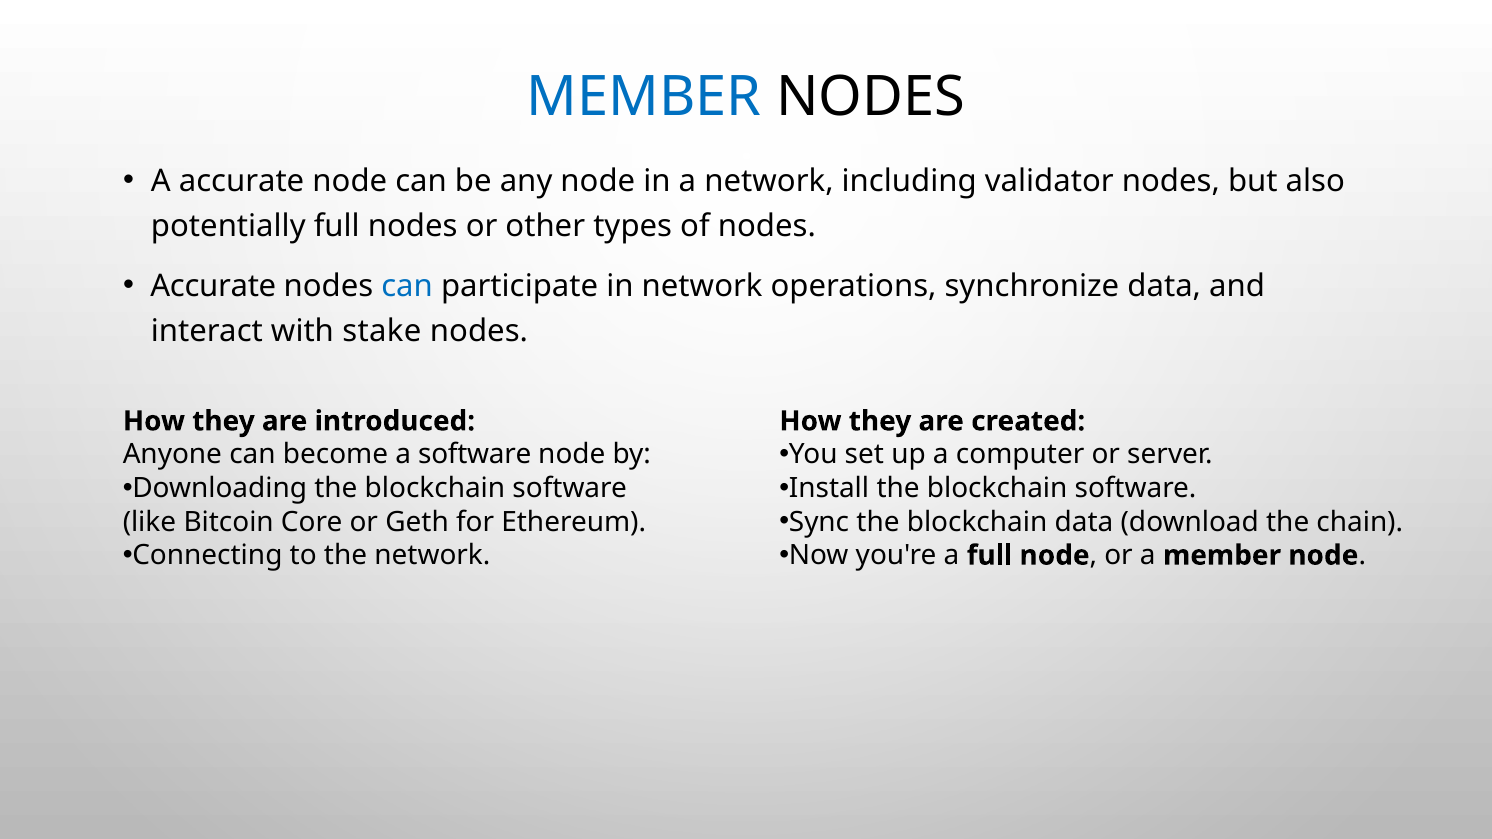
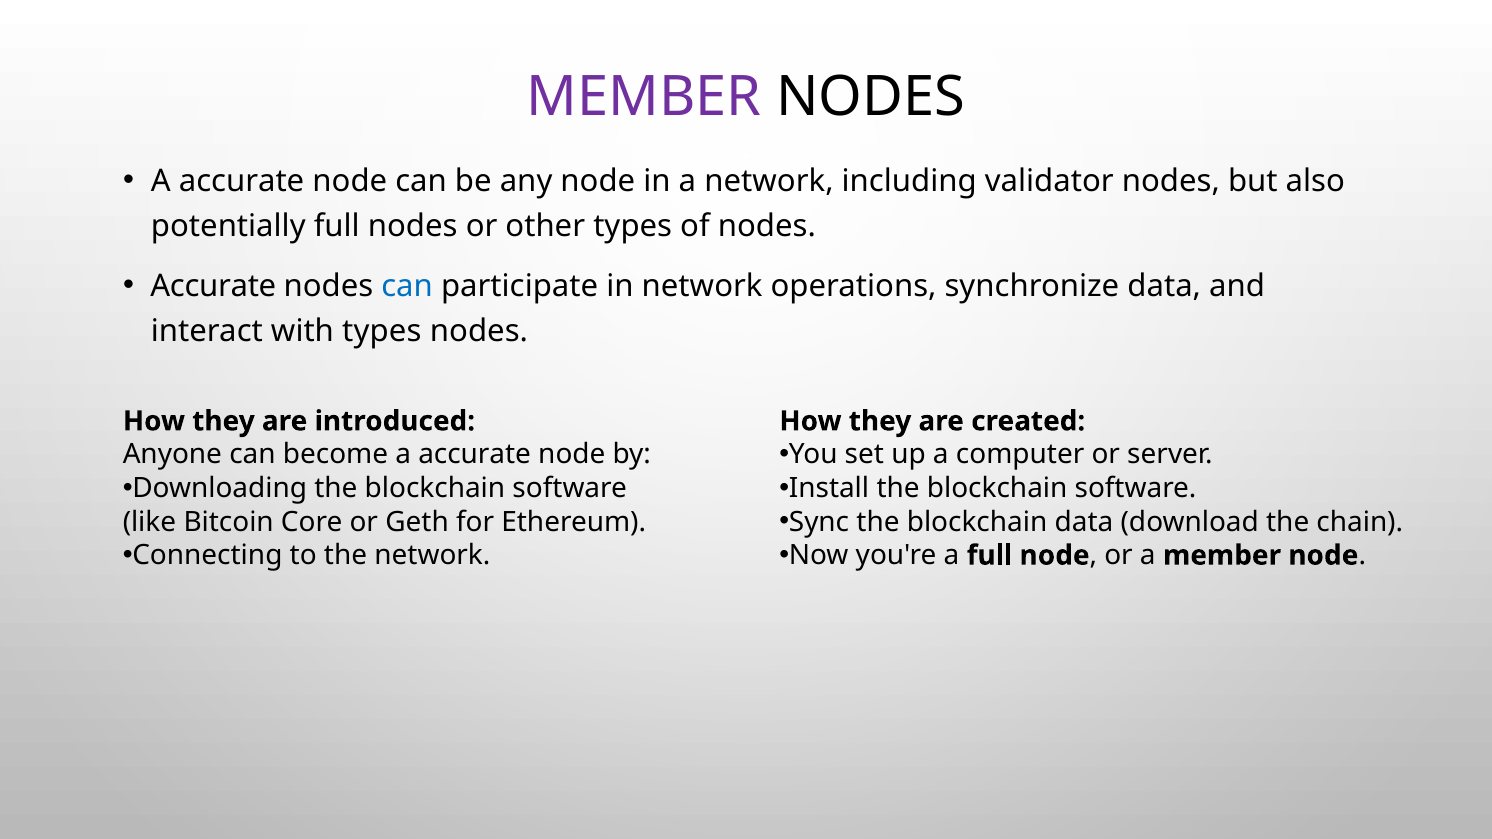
MEMBER colour: blue -> purple (644, 97)
with stake: stake -> types (382, 331)
become a software: software -> accurate (475, 455)
